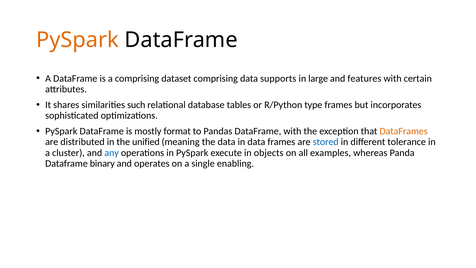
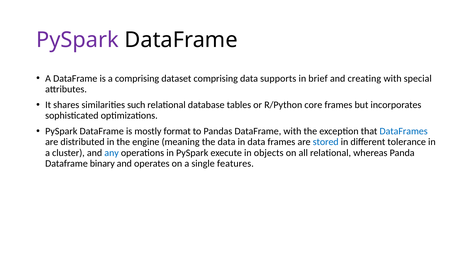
PySpark colour: orange -> purple (78, 40)
large: large -> brief (318, 78)
features: features -> creating (364, 78)
certain: certain -> special (418, 78)
type: type -> core (313, 105)
DataFrames colour: orange -> blue (404, 131)
unified: unified -> engine (146, 142)
all examples: examples -> relational (331, 153)
enabling: enabling -> features (235, 163)
